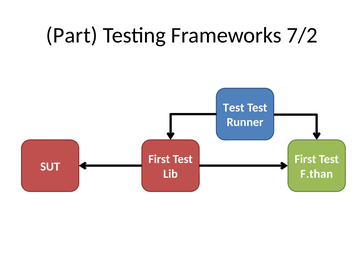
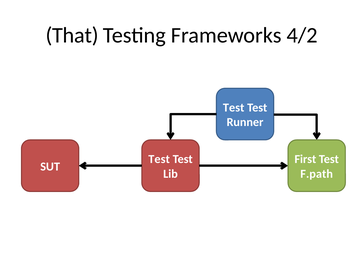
Part: Part -> That (72, 35)
7/2: 7/2 -> 4/2 (302, 35)
First: First -> Test (159, 159)
F.than: F.than -> F.path (317, 174)
